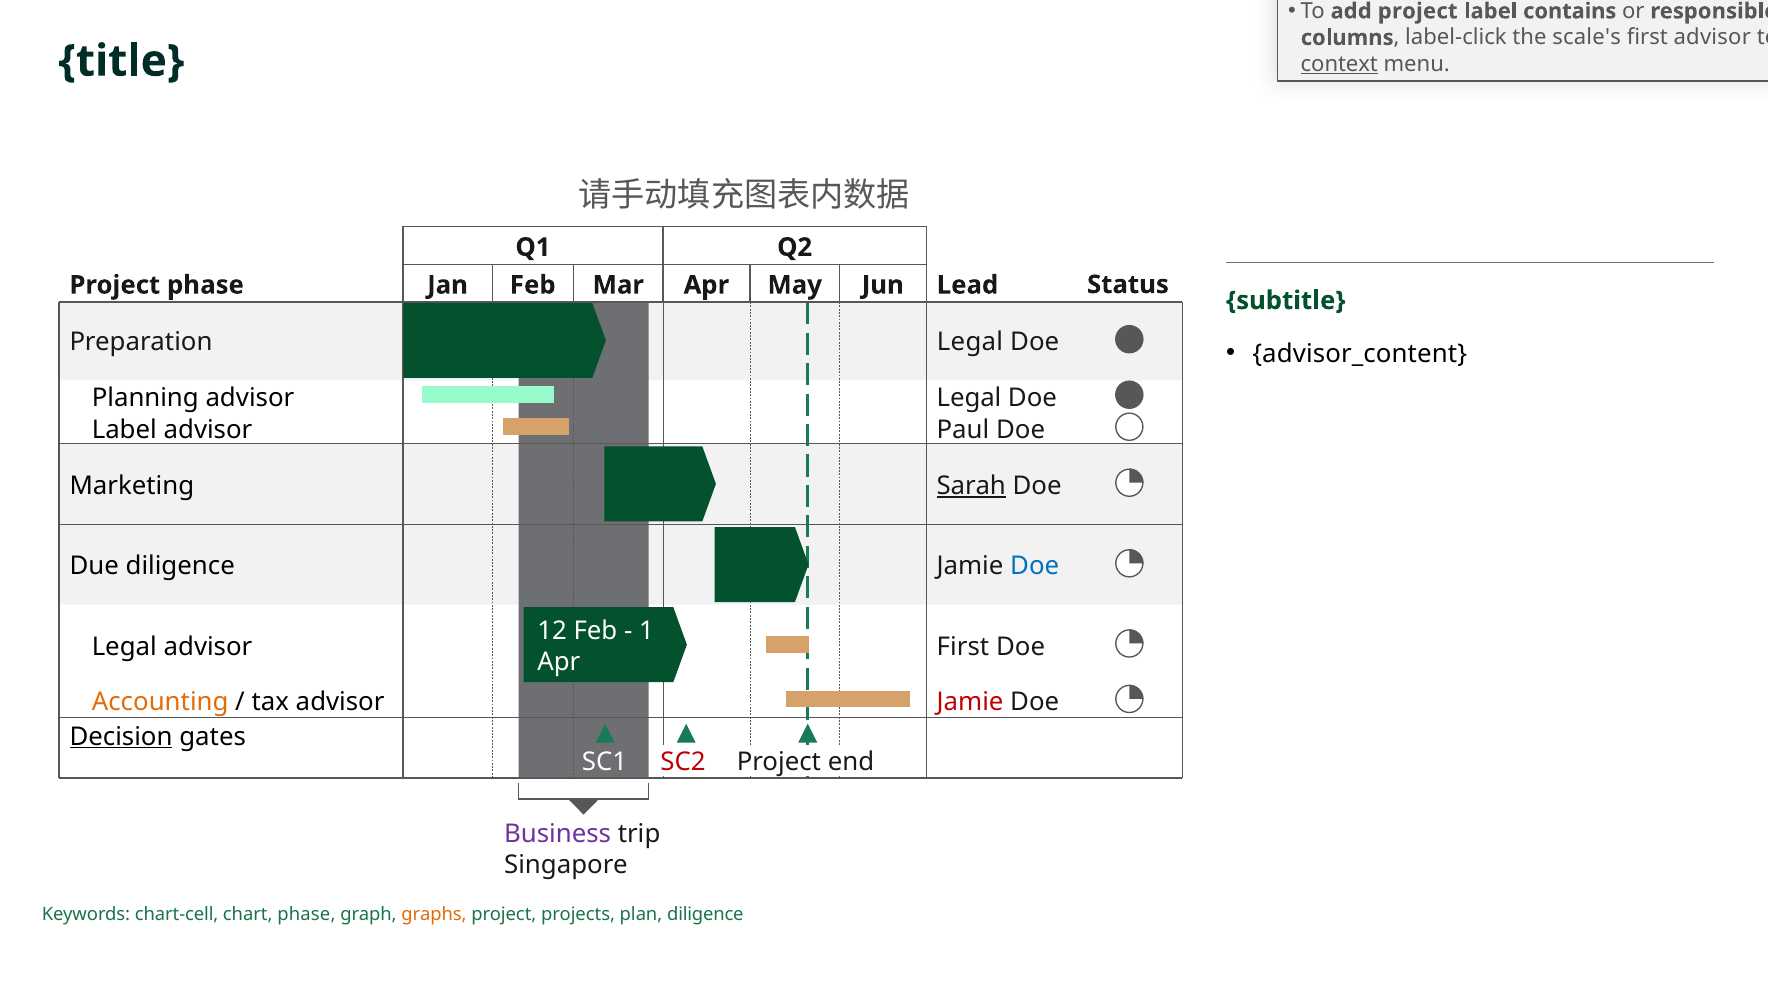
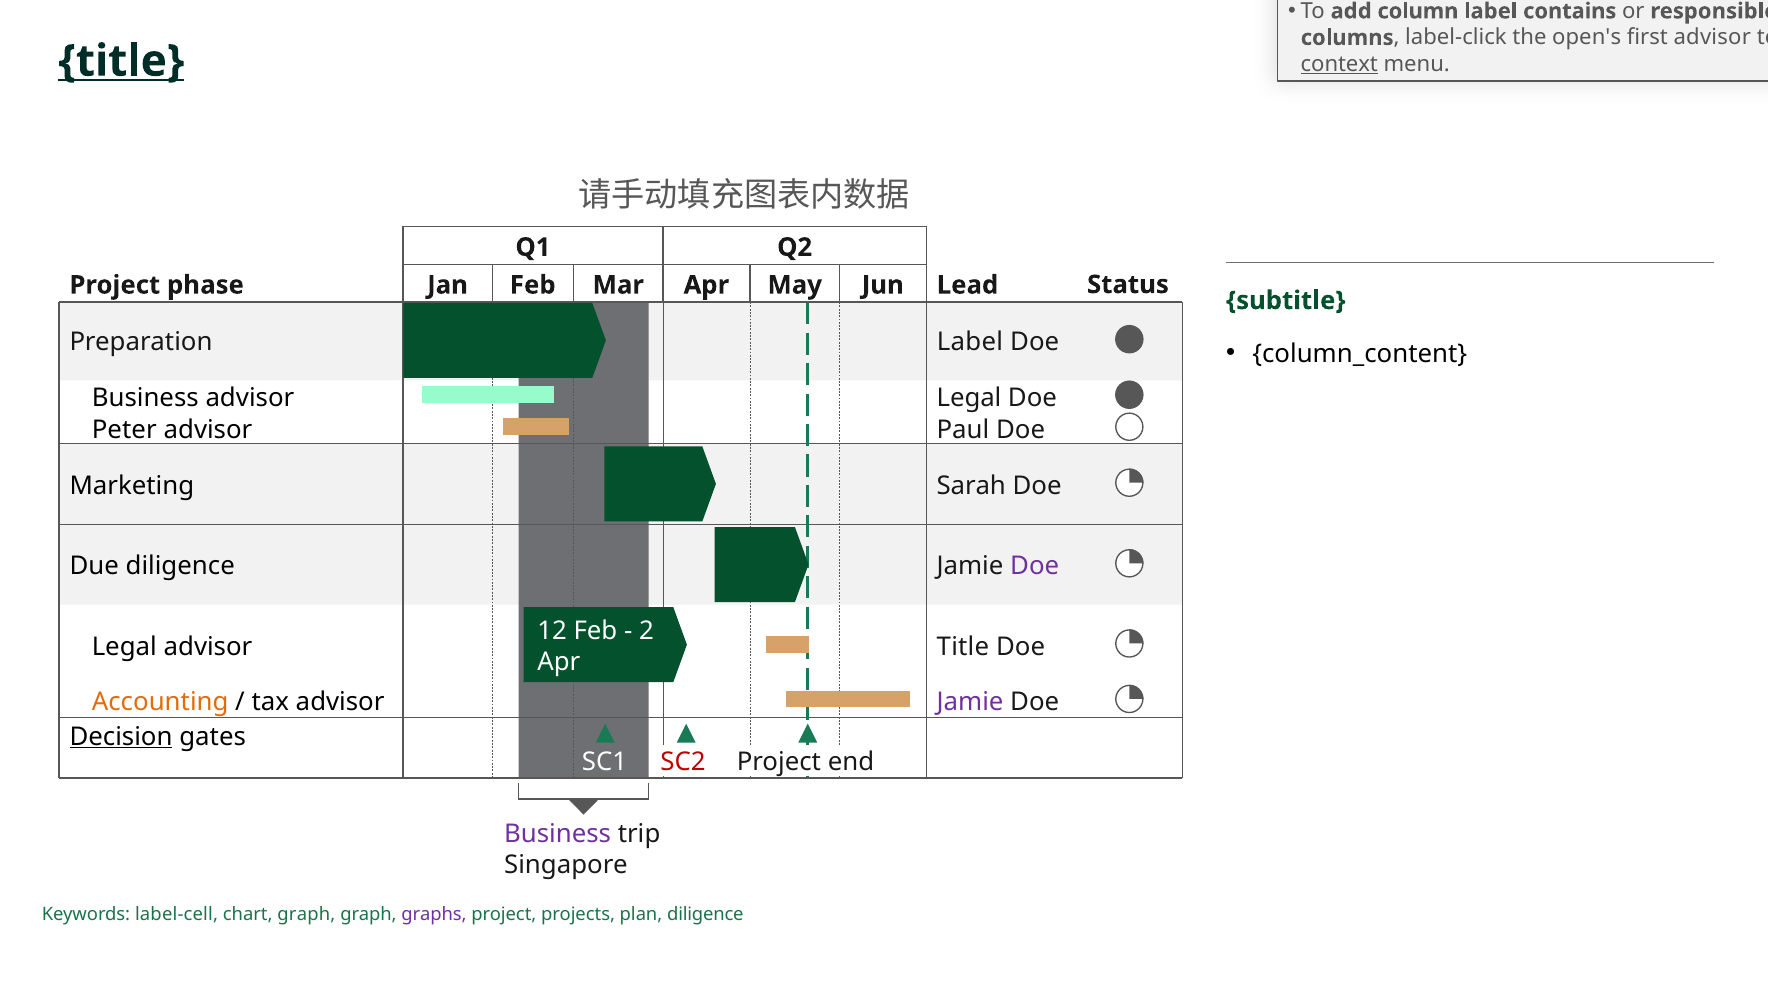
add project: project -> column (1418, 11)
scale's: scale's -> open's (1587, 38)
title underline: none -> present (121, 61)
Legal: Legal -> Label (970, 342)
advisor_content: advisor_content -> column_content (1360, 353)
Planning: Planning -> Business (145, 398)
Label: Label -> Peter (124, 430)
Sarah underline: present -> none (971, 485)
Doe colour: blue -> purple (1035, 566)
1: 1 -> 2 (647, 631)
First: First -> Title (963, 646)
Jamie colour: red -> purple (970, 702)
chart-cell: chart-cell -> label-cell (177, 914)
chart phase: phase -> graph (306, 914)
graphs colour: orange -> purple (434, 914)
